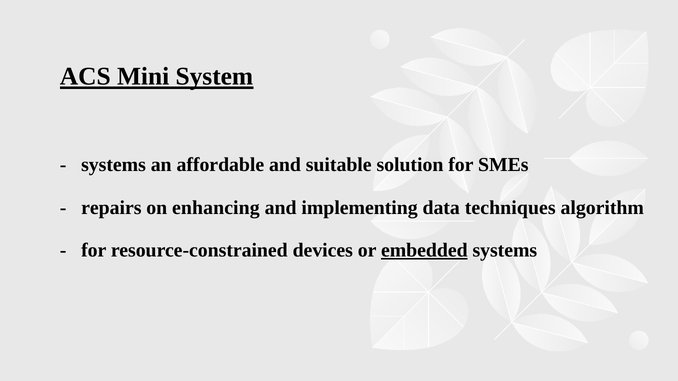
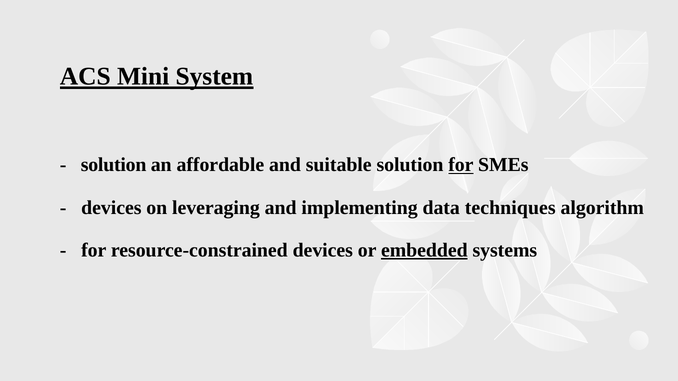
systems: systems -> solution (114, 165)
for underline: none -> present (461, 165)
repairs: repairs -> devices (111, 208)
enhancing: enhancing -> leveraging (216, 208)
